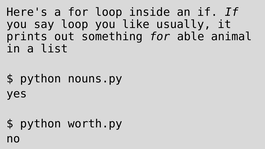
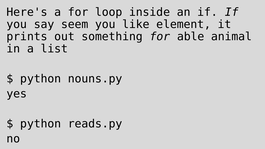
say loop: loop -> seem (75, 24)
usually: usually -> element (184, 24)
worth.py: worth.py -> reads.py (95, 124)
